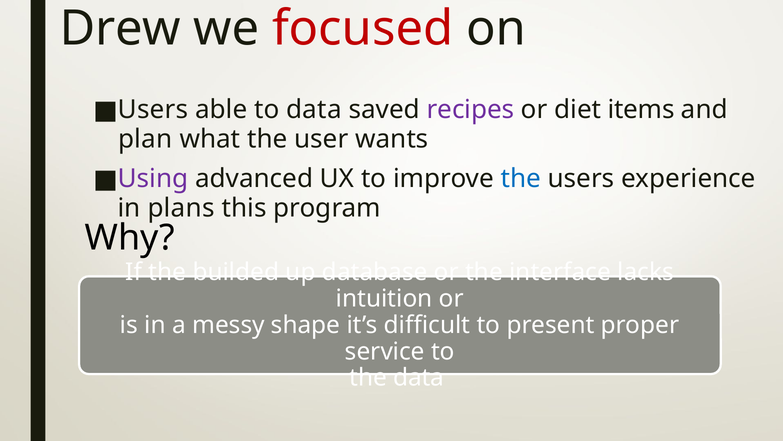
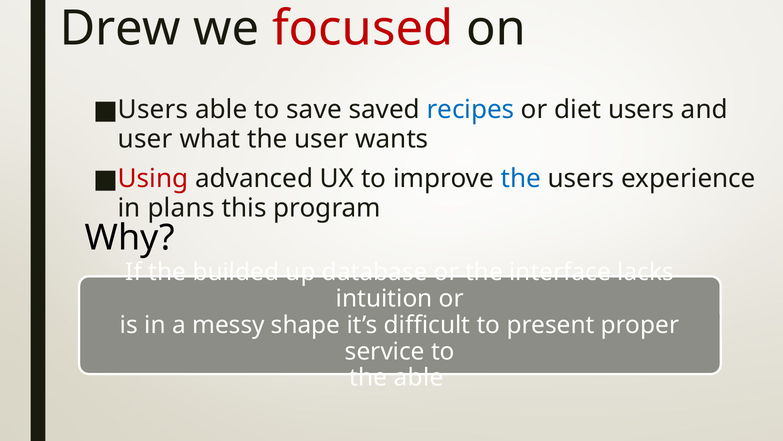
to data: data -> save (314, 110)
recipes colour: purple -> blue (470, 110)
diet items: items -> users (641, 110)
plan: plan -> user (145, 139)
Using colour: purple -> red (153, 178)
the data: data -> able (419, 377)
